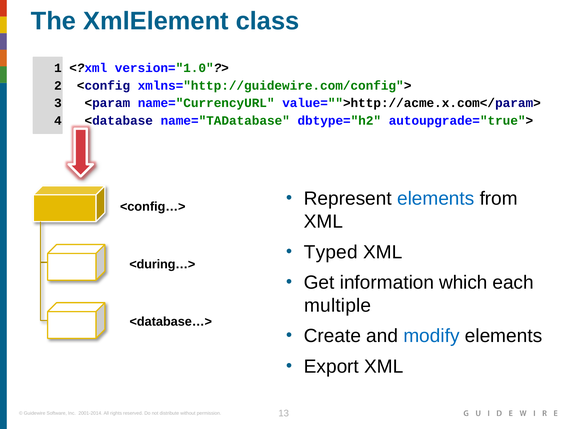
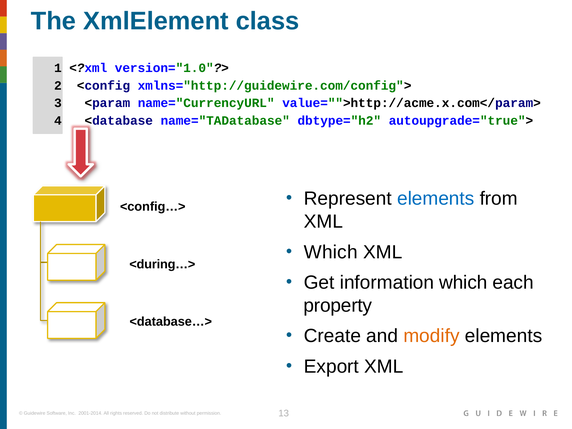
Typed: Typed -> Which (331, 252)
multiple: multiple -> property (338, 305)
modify colour: blue -> orange (432, 336)
